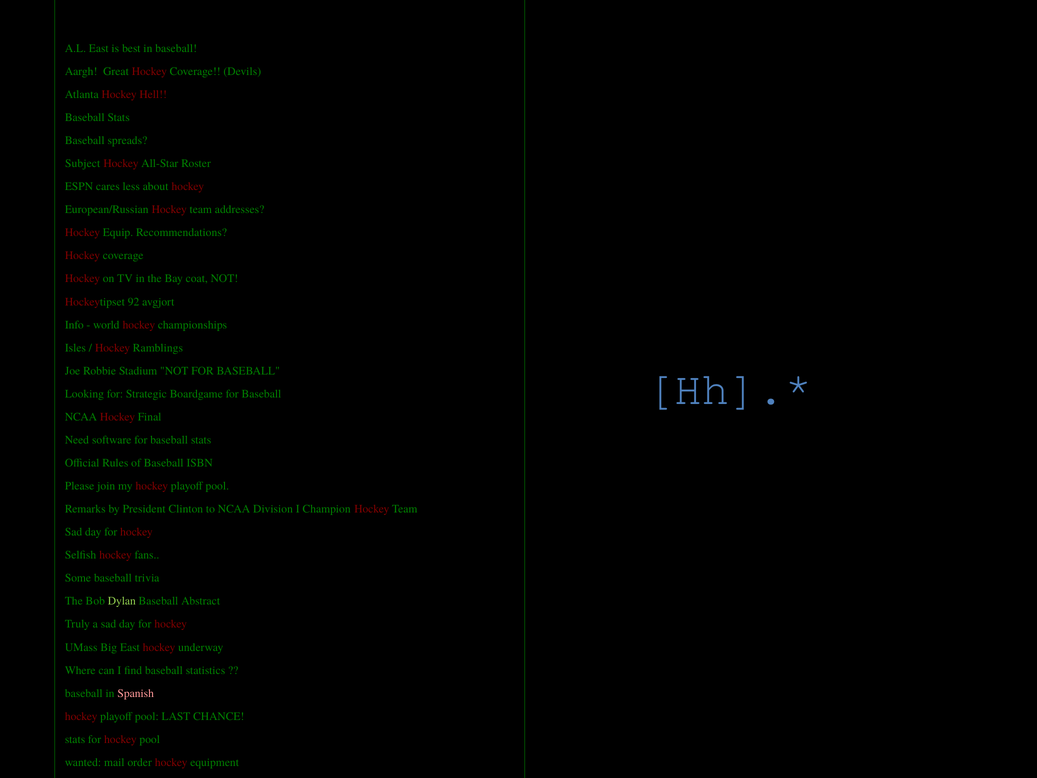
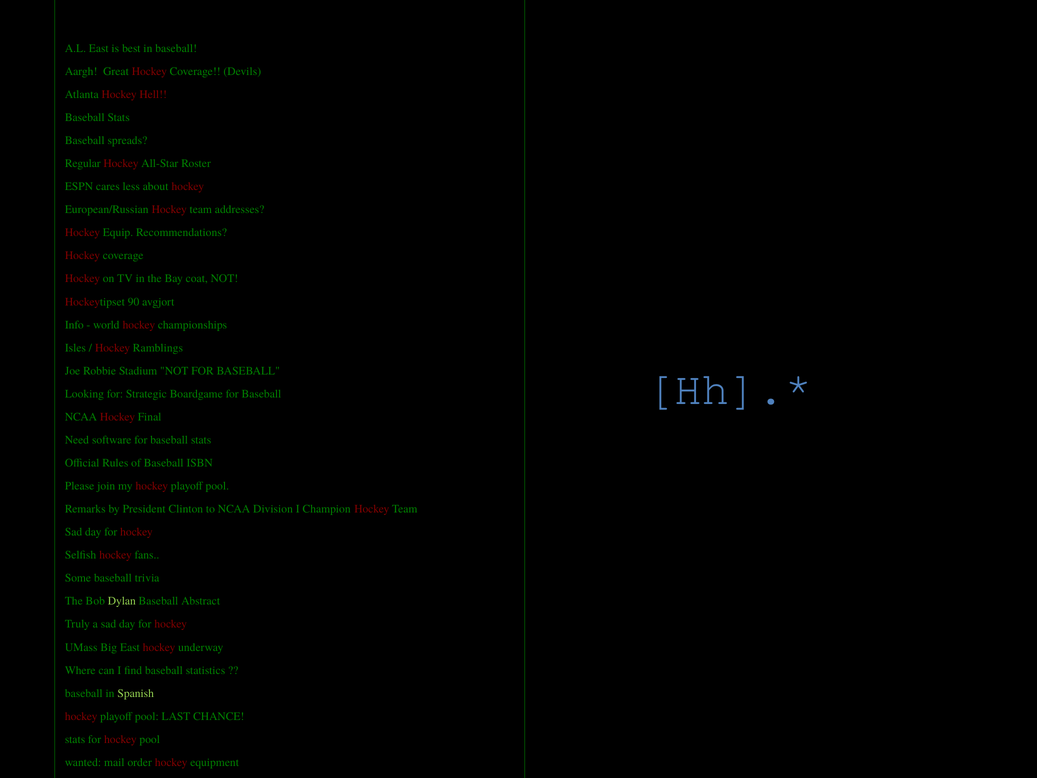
Subject: Subject -> Regular (83, 163)
92: 92 -> 90 (134, 302)
Spanish colour: pink -> light green (136, 693)
